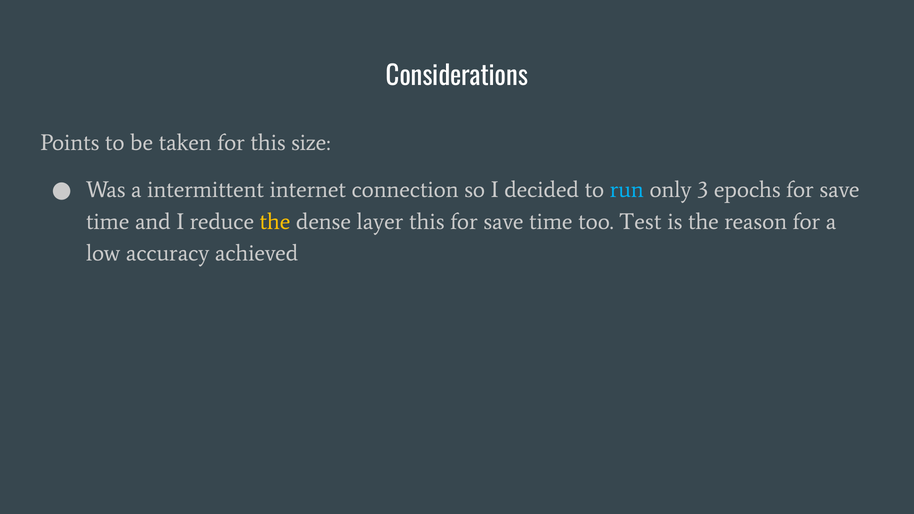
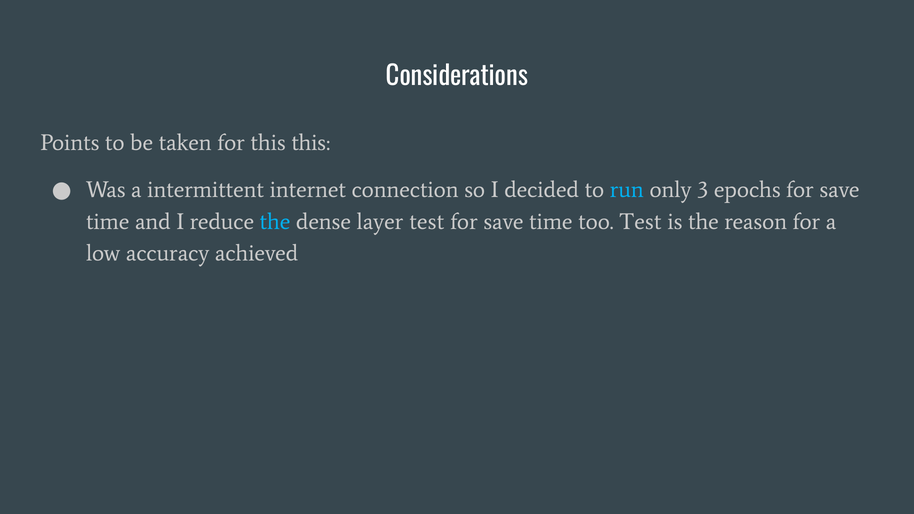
this size: size -> this (311, 143)
the colour: yellow -> light blue (275, 222)
layer this: this -> test (427, 222)
